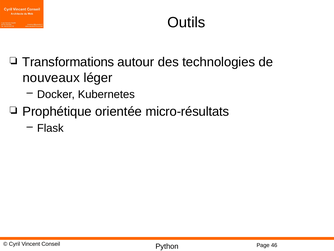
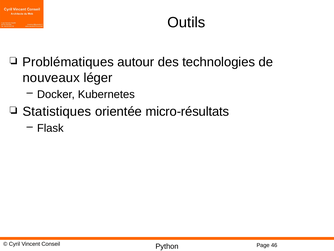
Transformations: Transformations -> Problématiques (68, 62)
Prophétique: Prophétique -> Statistiques (57, 111)
